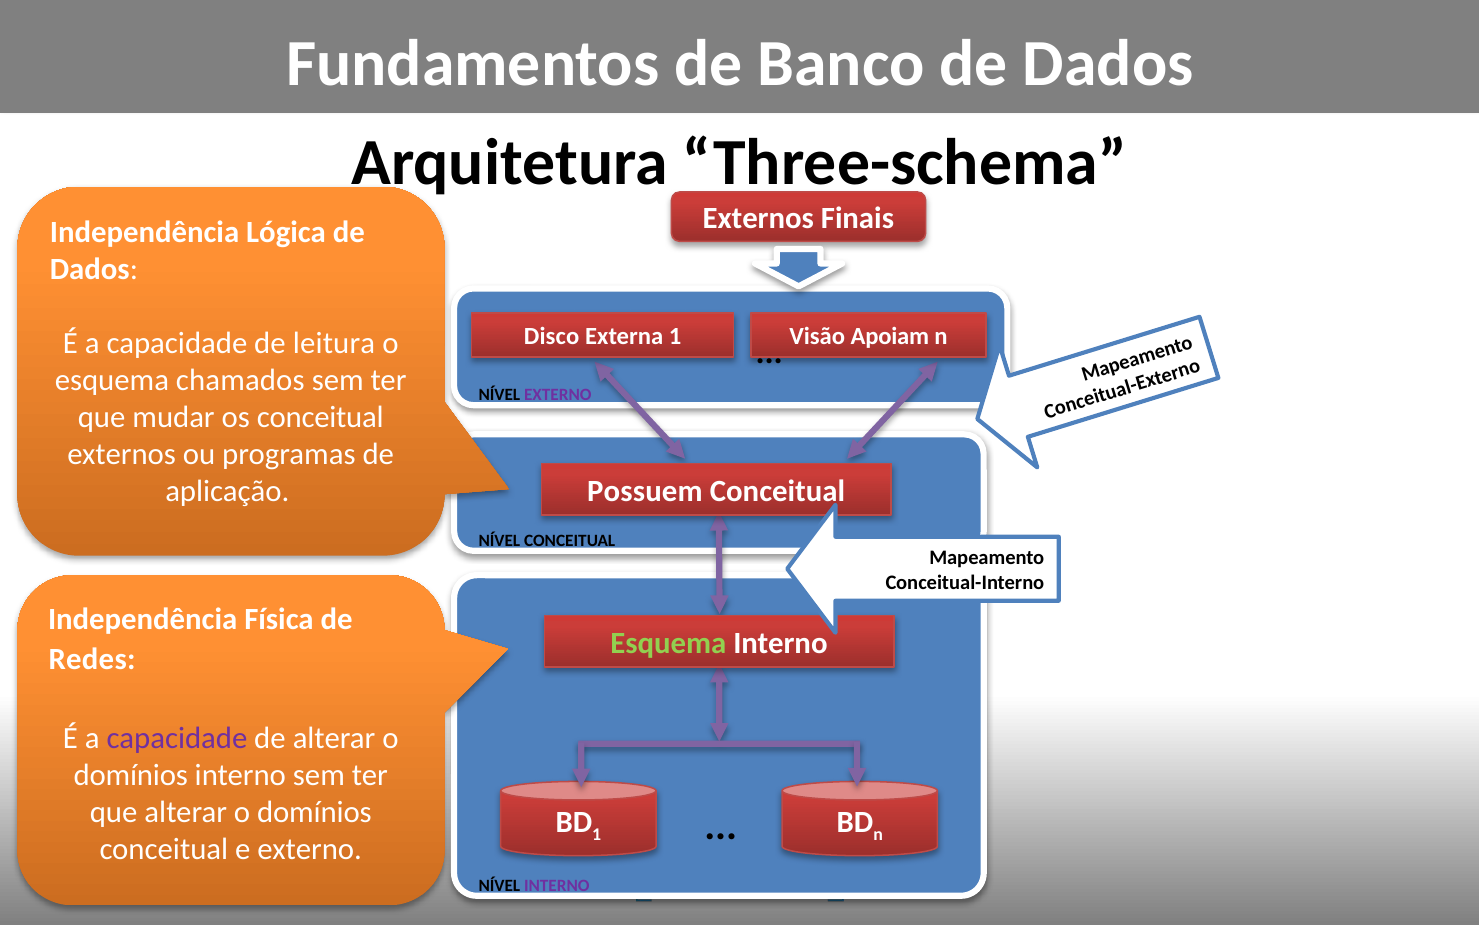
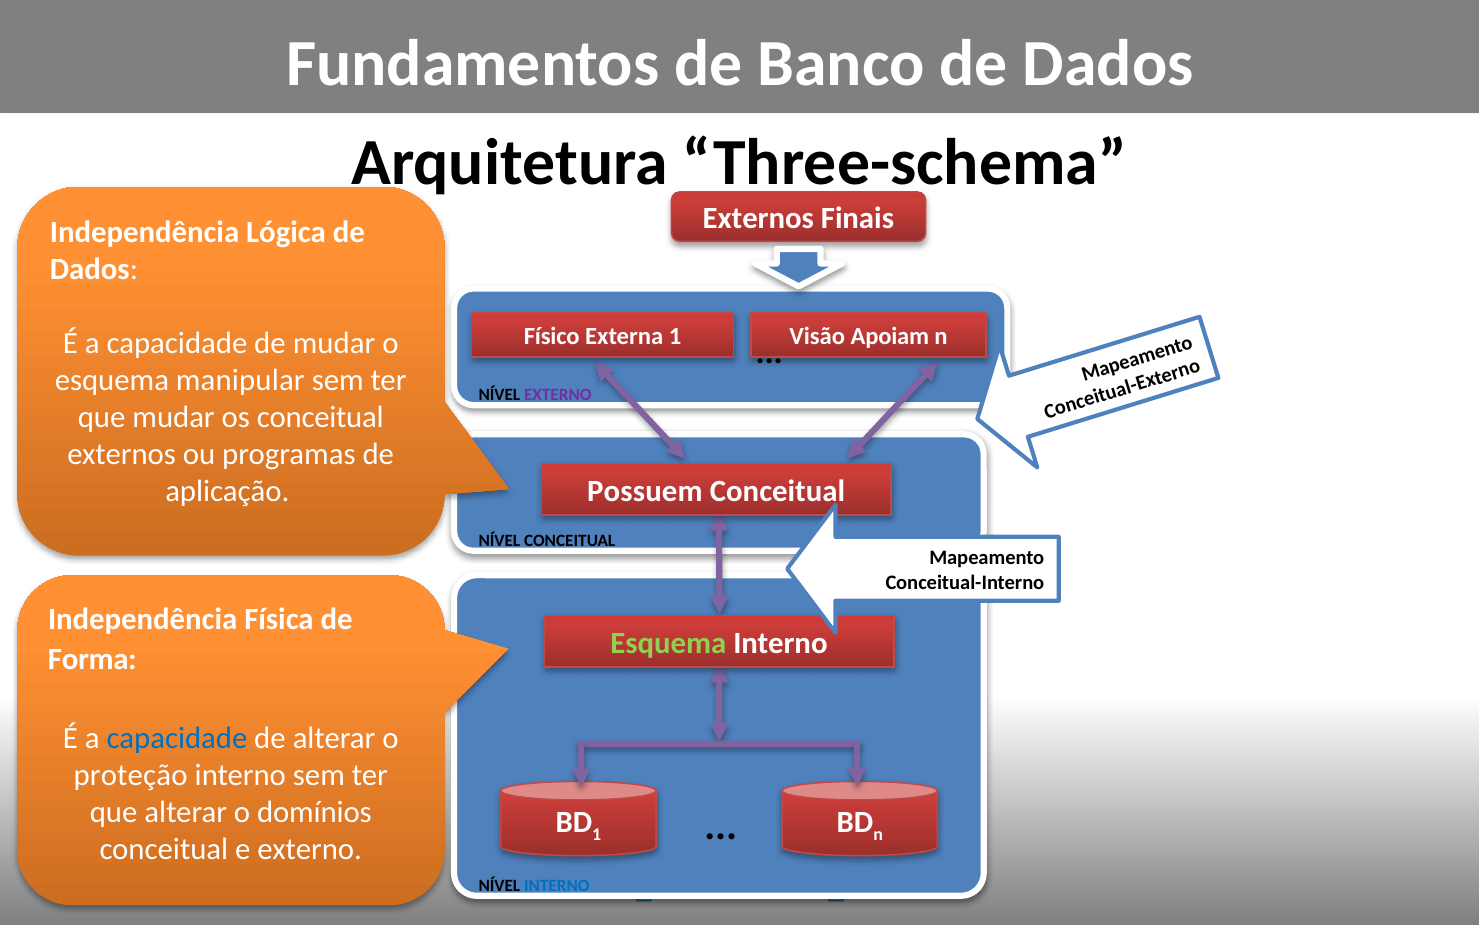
Disco: Disco -> Físico (552, 336)
de leitura: leitura -> mudar (334, 343)
chamados: chamados -> manipular (240, 380)
Redes: Redes -> Forma (92, 659)
capacidade colour: purple -> blue (177, 738)
domínios: domínios -> proteção (131, 775)
INTERNO colour: purple -> blue (557, 885)
